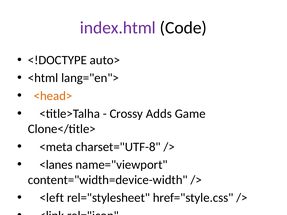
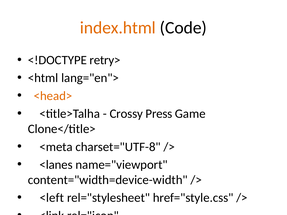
index.html colour: purple -> orange (118, 28)
auto>: auto> -> retry> (105, 60)
Adds: Adds -> Press (159, 114)
